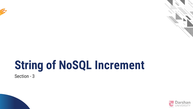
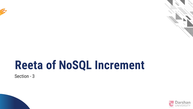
String: String -> Reeta (29, 65)
